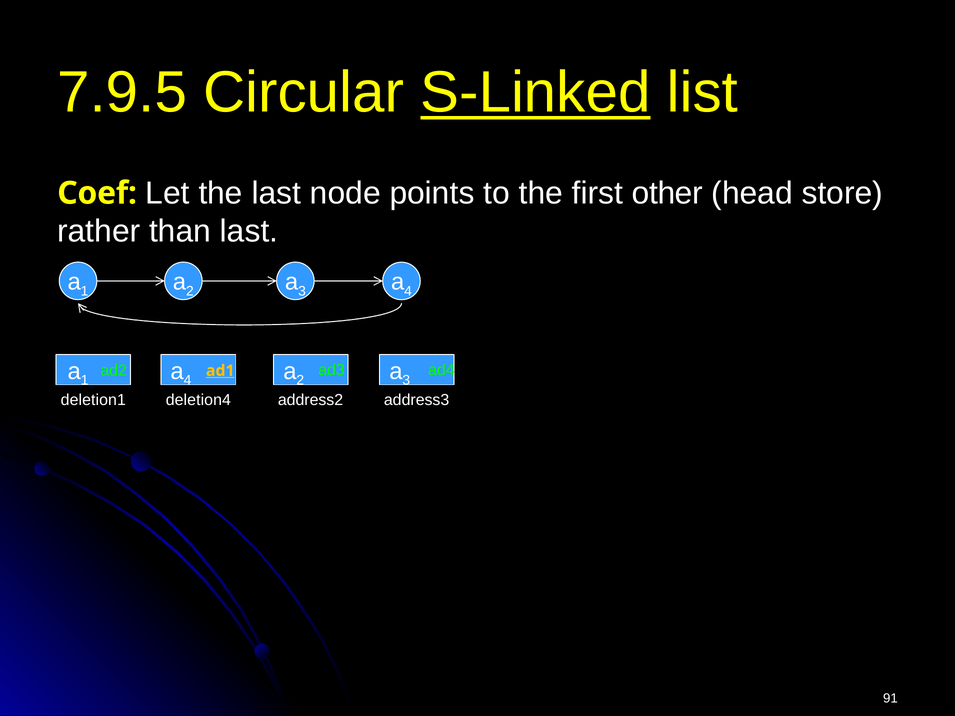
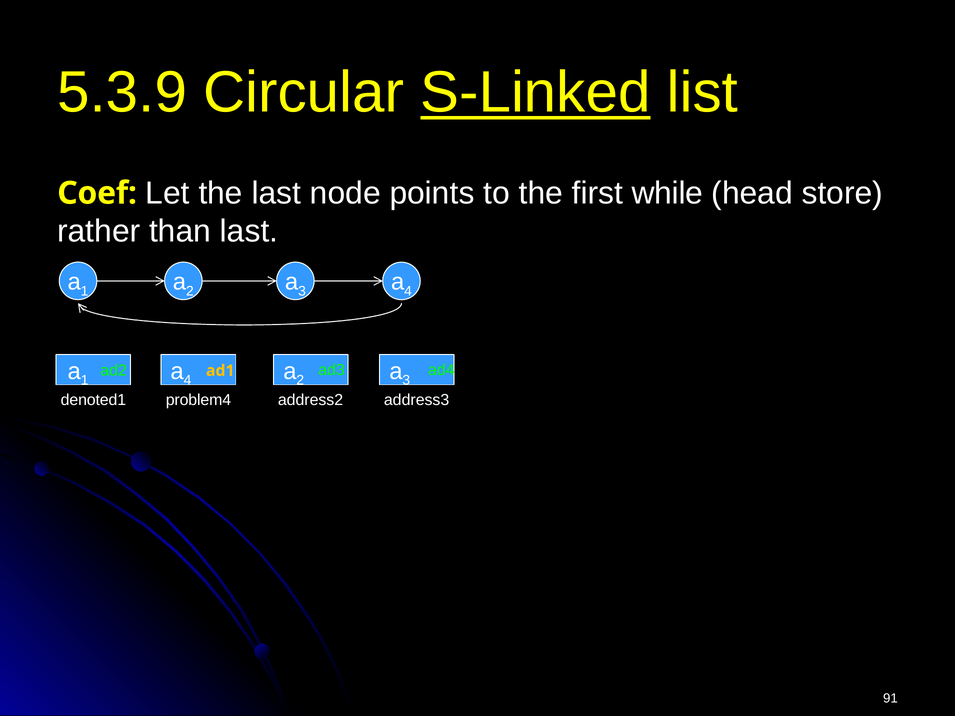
7.9.5: 7.9.5 -> 5.3.9 (122, 93)
other: other -> while (667, 193)
ad1 underline: present -> none (220, 371)
deletion1: deletion1 -> denoted1 (93, 400)
deletion4: deletion4 -> problem4 (198, 400)
